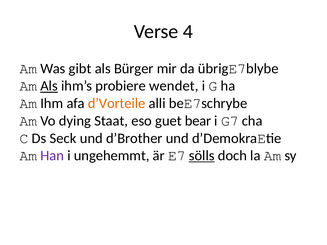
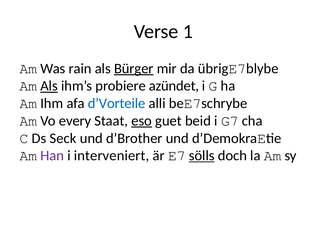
4: 4 -> 1 (188, 32)
gibt: gibt -> rain (80, 69)
Bürger underline: none -> present (134, 69)
wendet: wendet -> azündet (174, 86)
d’Vorteile colour: orange -> blue (117, 103)
dying: dying -> every (75, 121)
eso underline: none -> present (142, 121)
bear: bear -> beid (198, 121)
ungehemmt: ungehemmt -> interveniert (112, 156)
